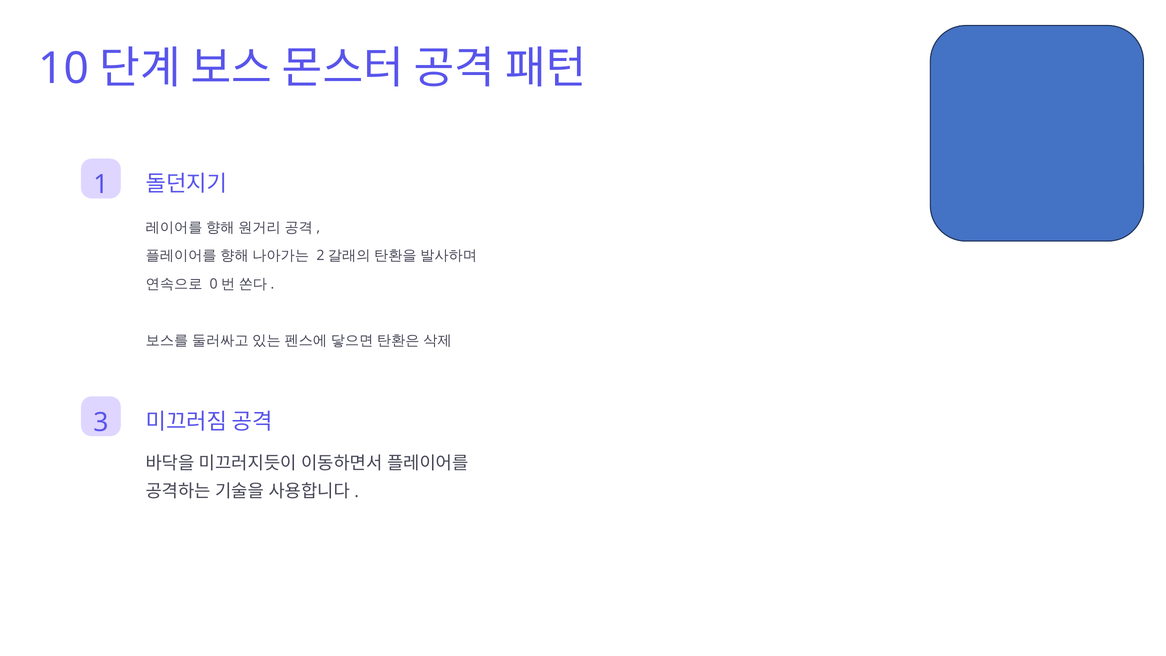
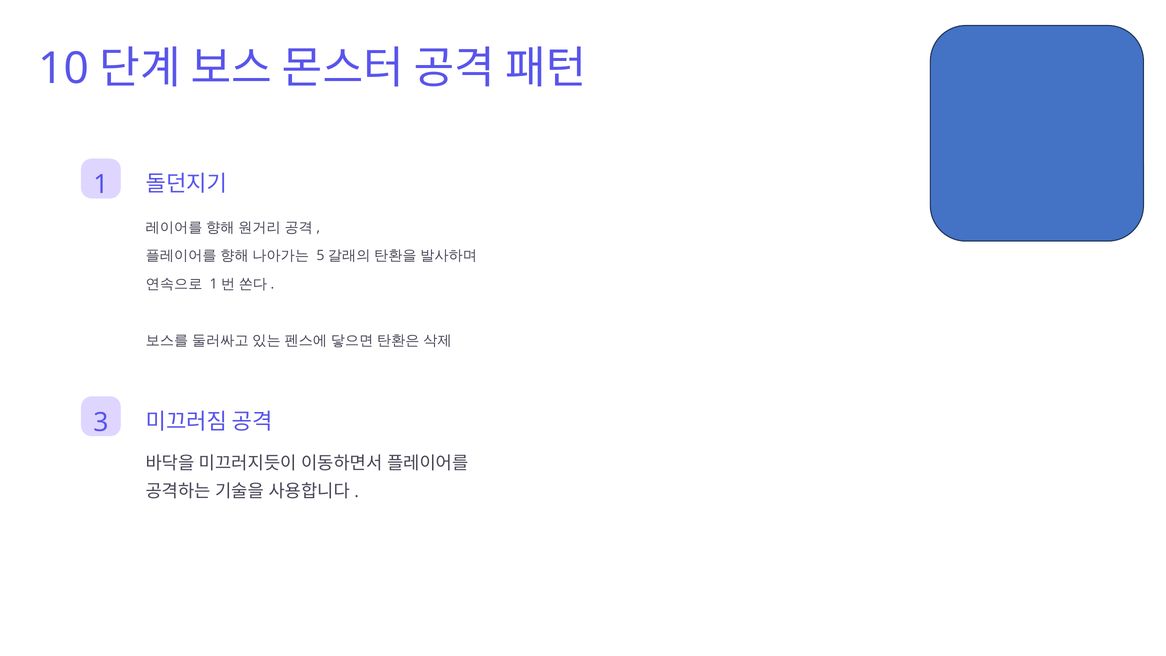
2: 2 -> 5 (321, 256)
0: 0 -> 1 (214, 284)
